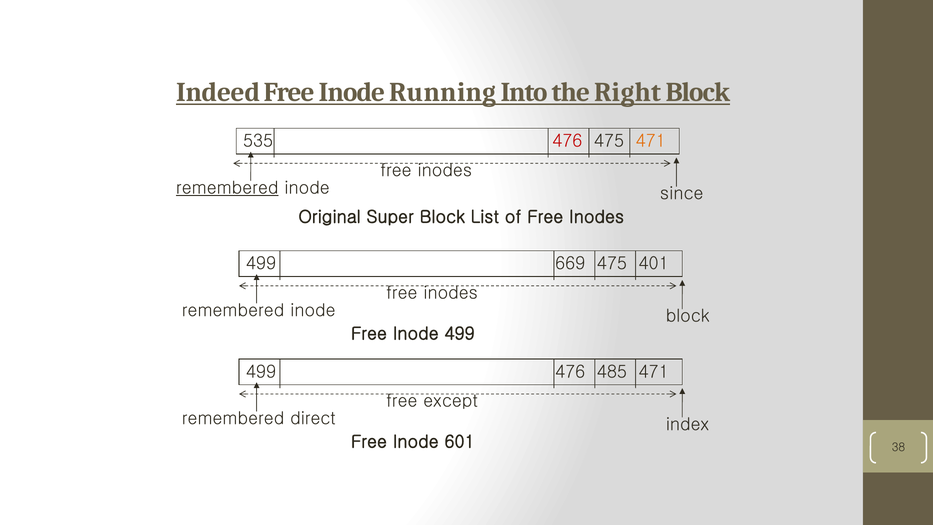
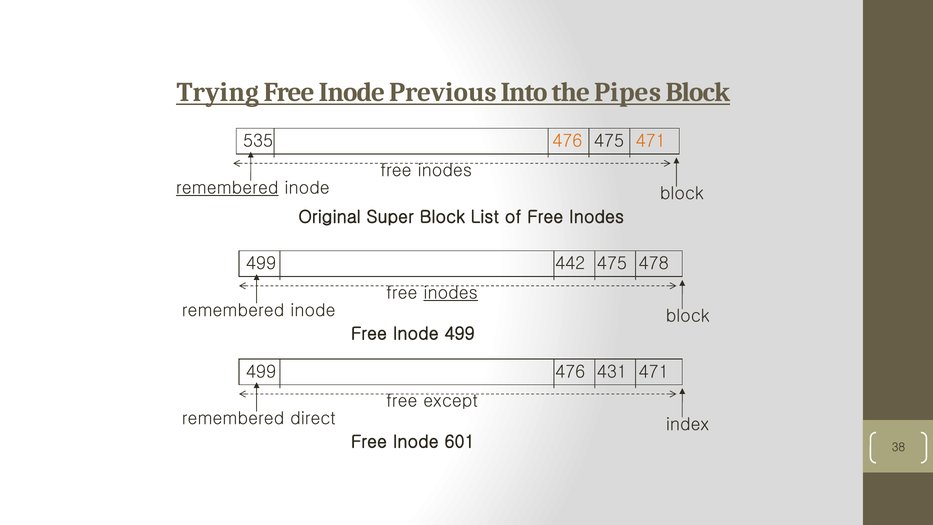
Indeed: Indeed -> Trying (218, 92)
Running: Running -> Previous (443, 92)
Right: Right -> Pipes (628, 92)
476 colour: red -> orange (567, 141)
since: since -> block (682, 194)
669: 669 -> 442 (570, 264)
401: 401 -> 478 (654, 264)
inodes underline: none -> present (451, 293)
485: 485 -> 431 (612, 372)
